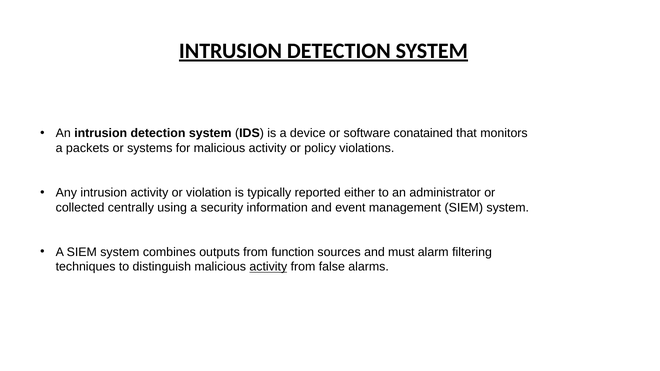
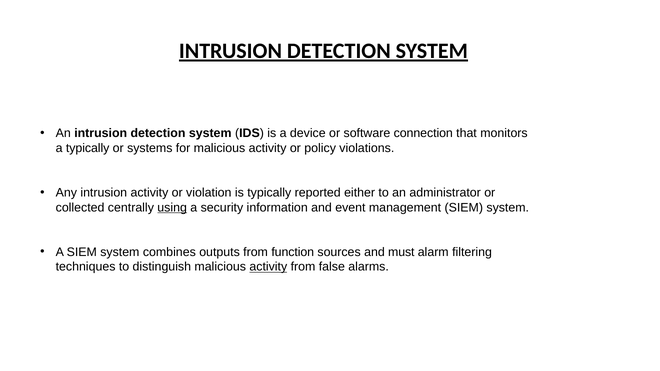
conatained: conatained -> connection (423, 133)
a packets: packets -> typically (88, 148)
using underline: none -> present (172, 208)
